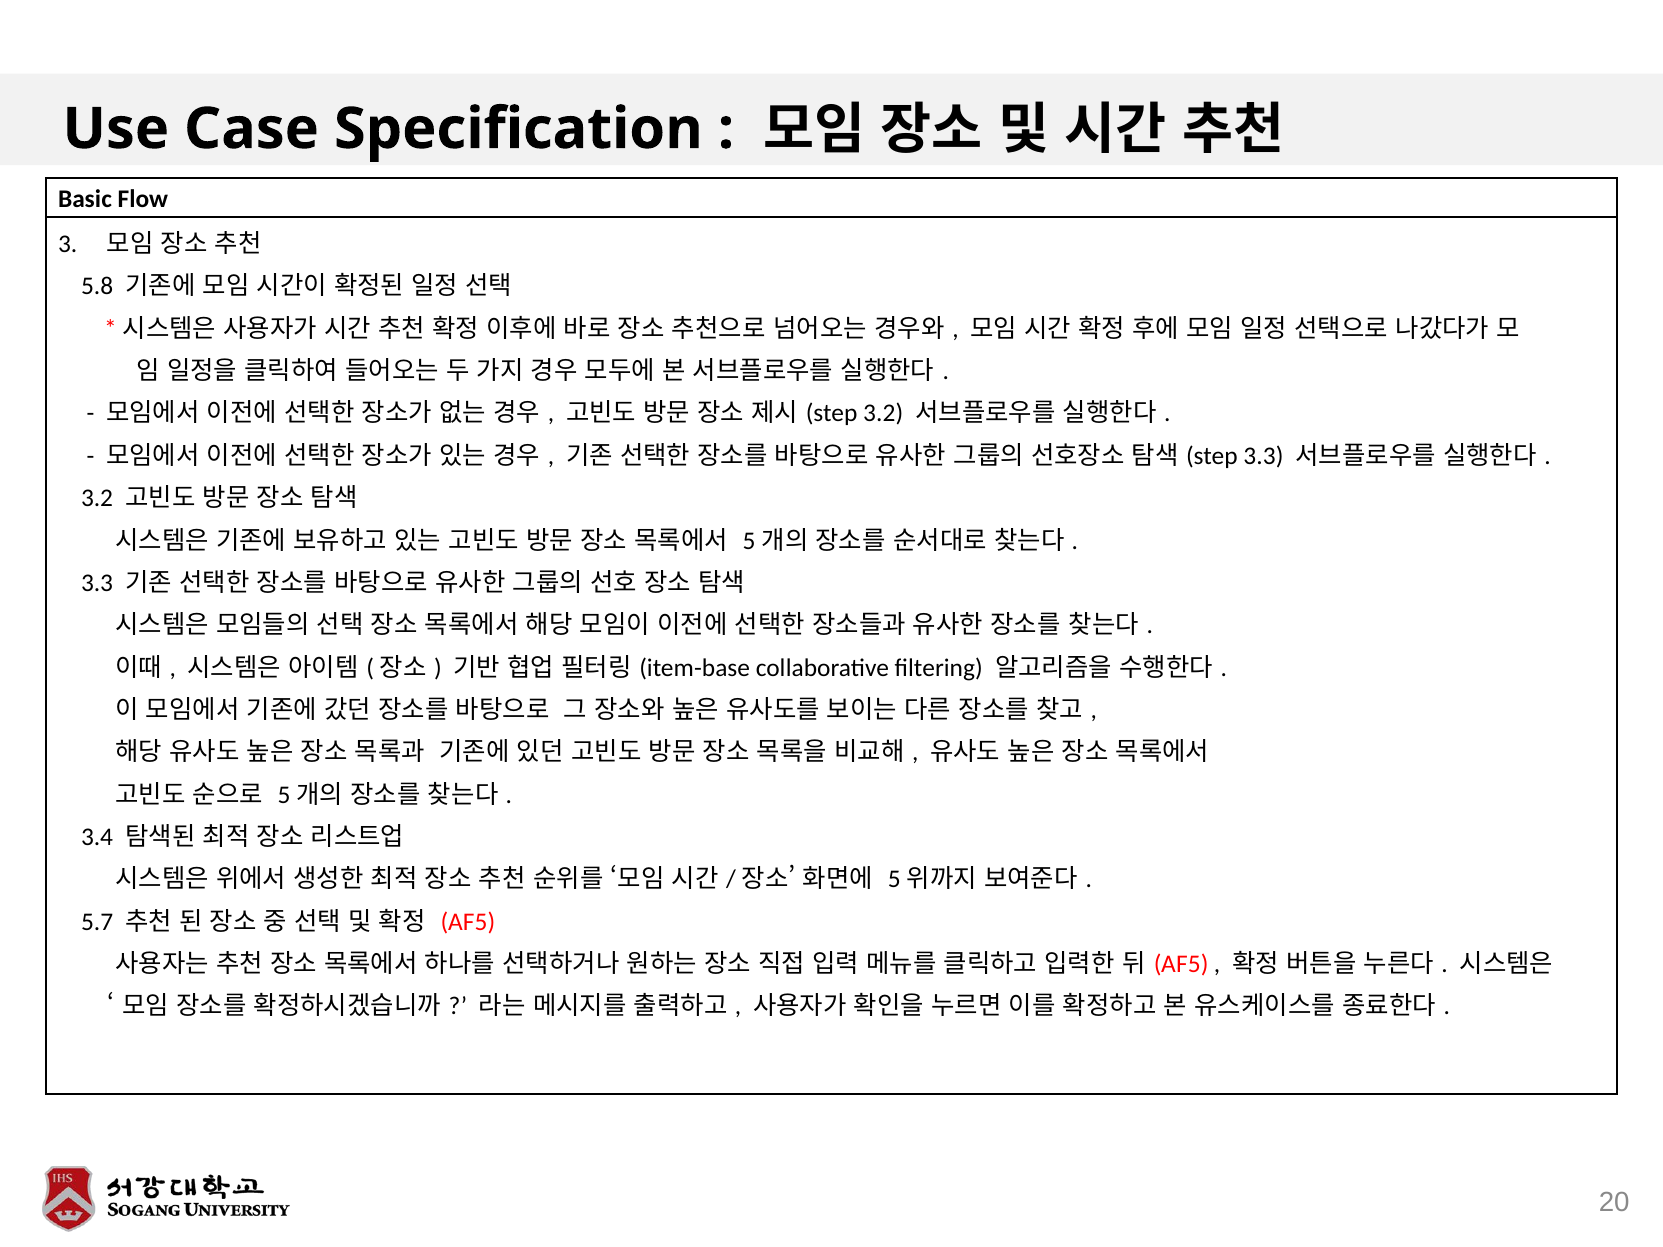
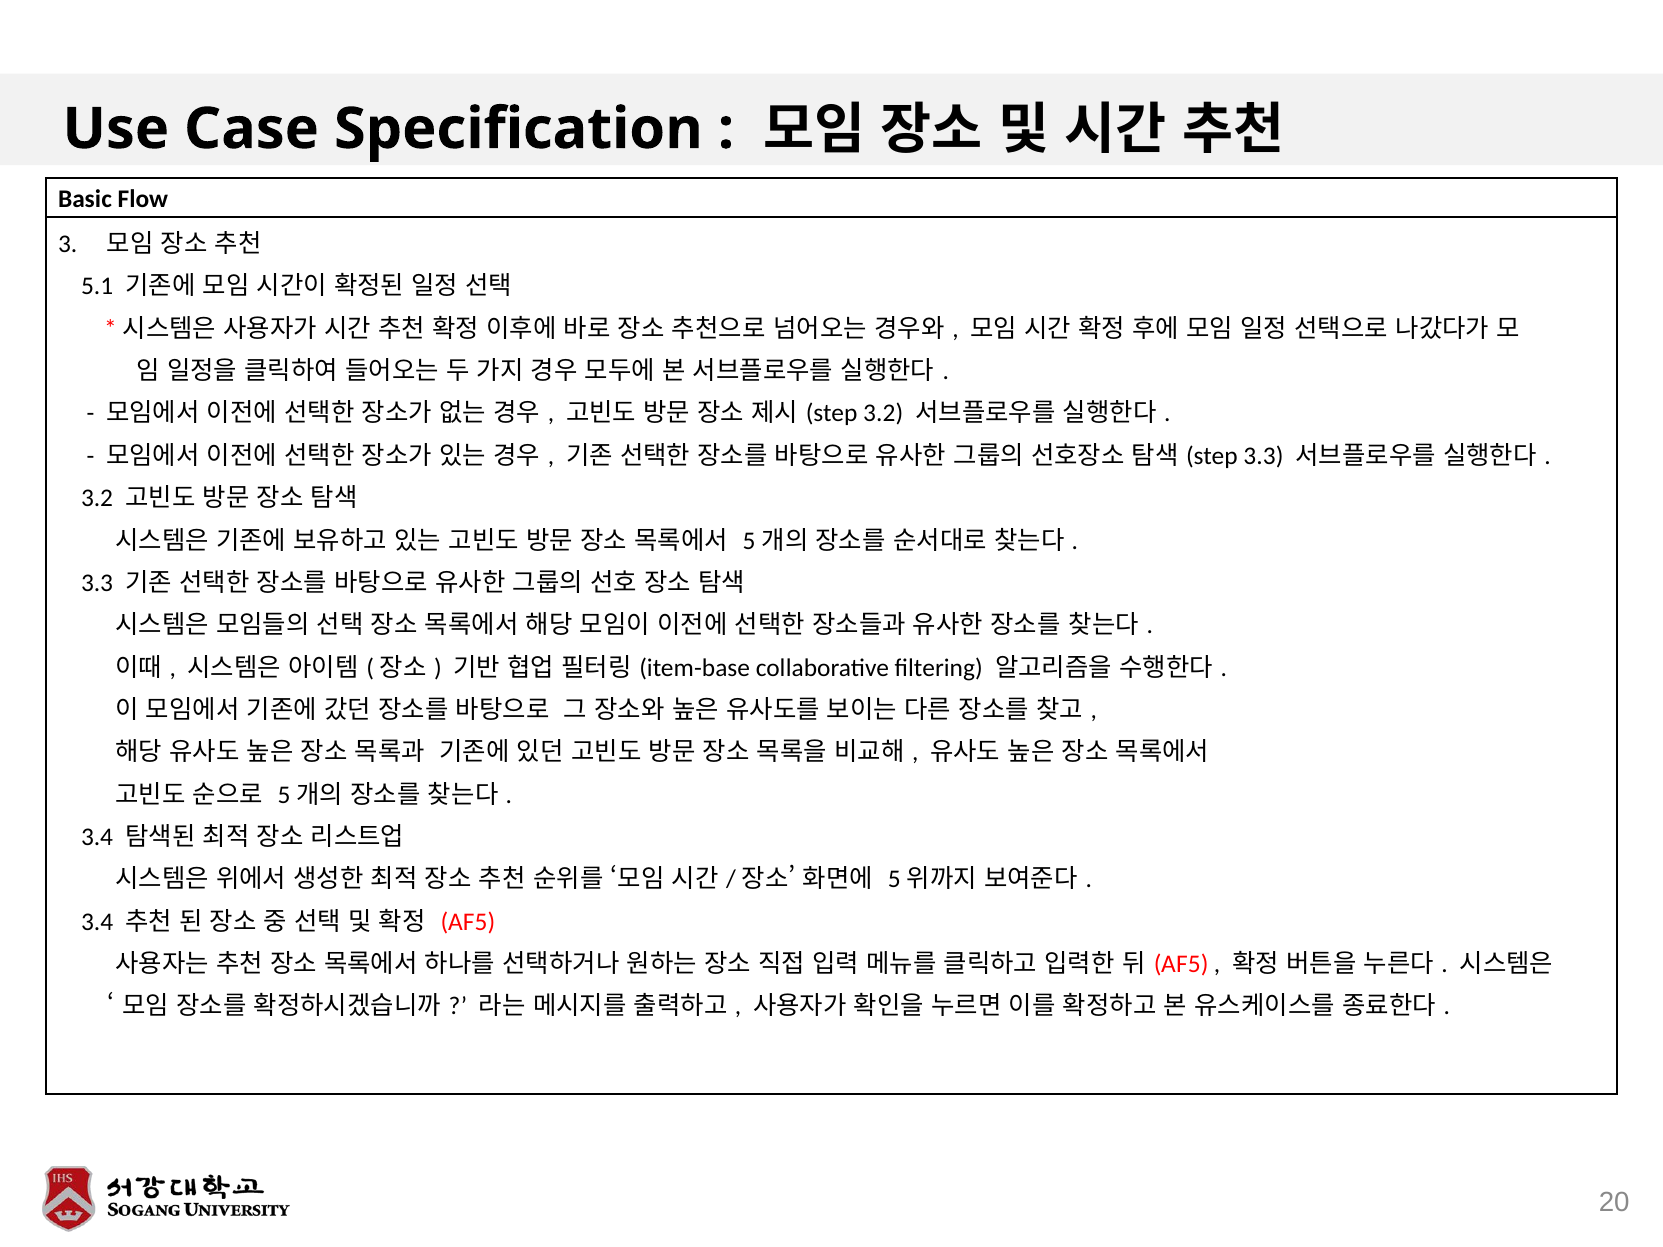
5.8: 5.8 -> 5.1 (97, 287)
5.7: 5.7 -> 3.4 (97, 922)
